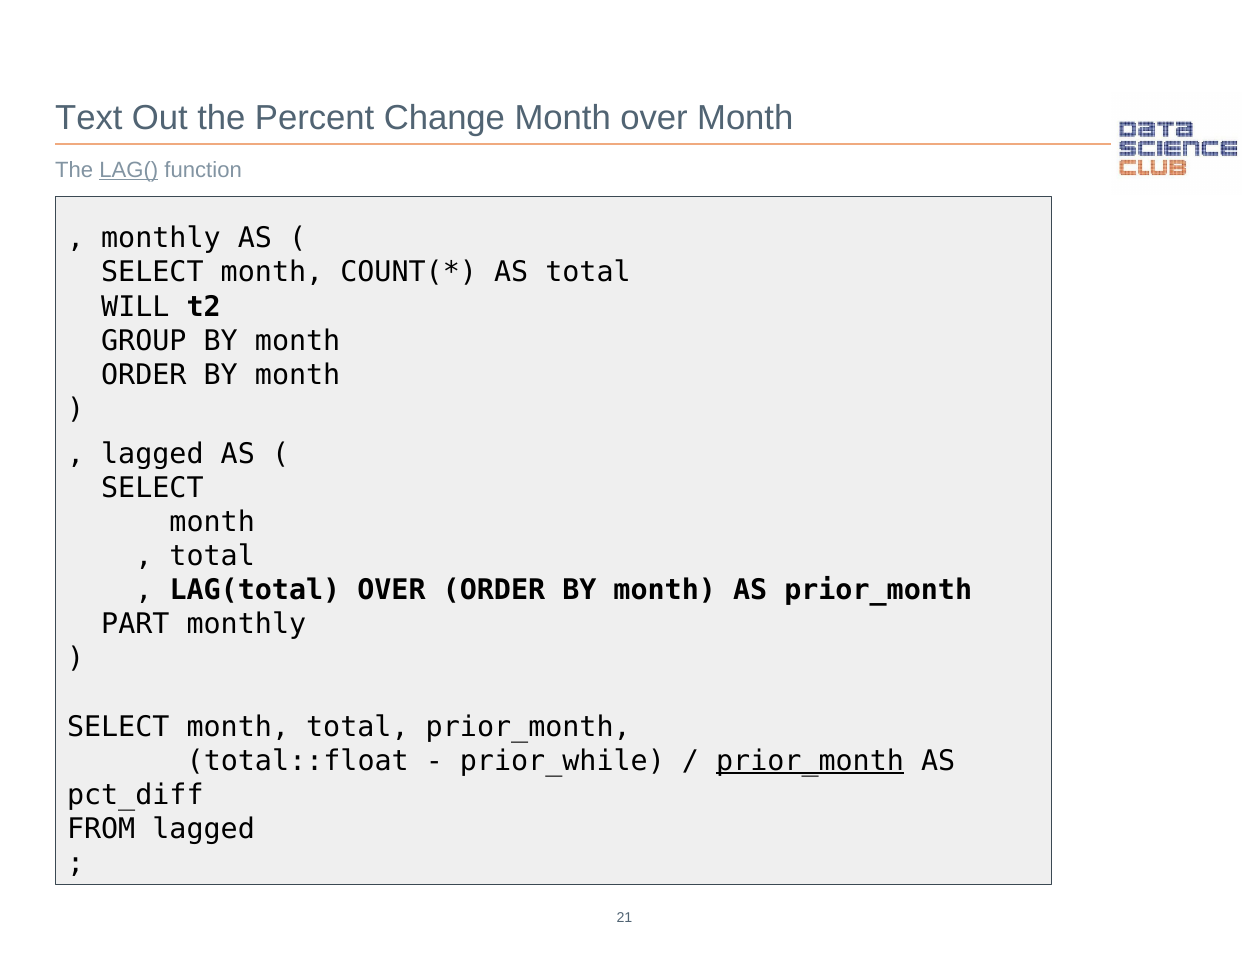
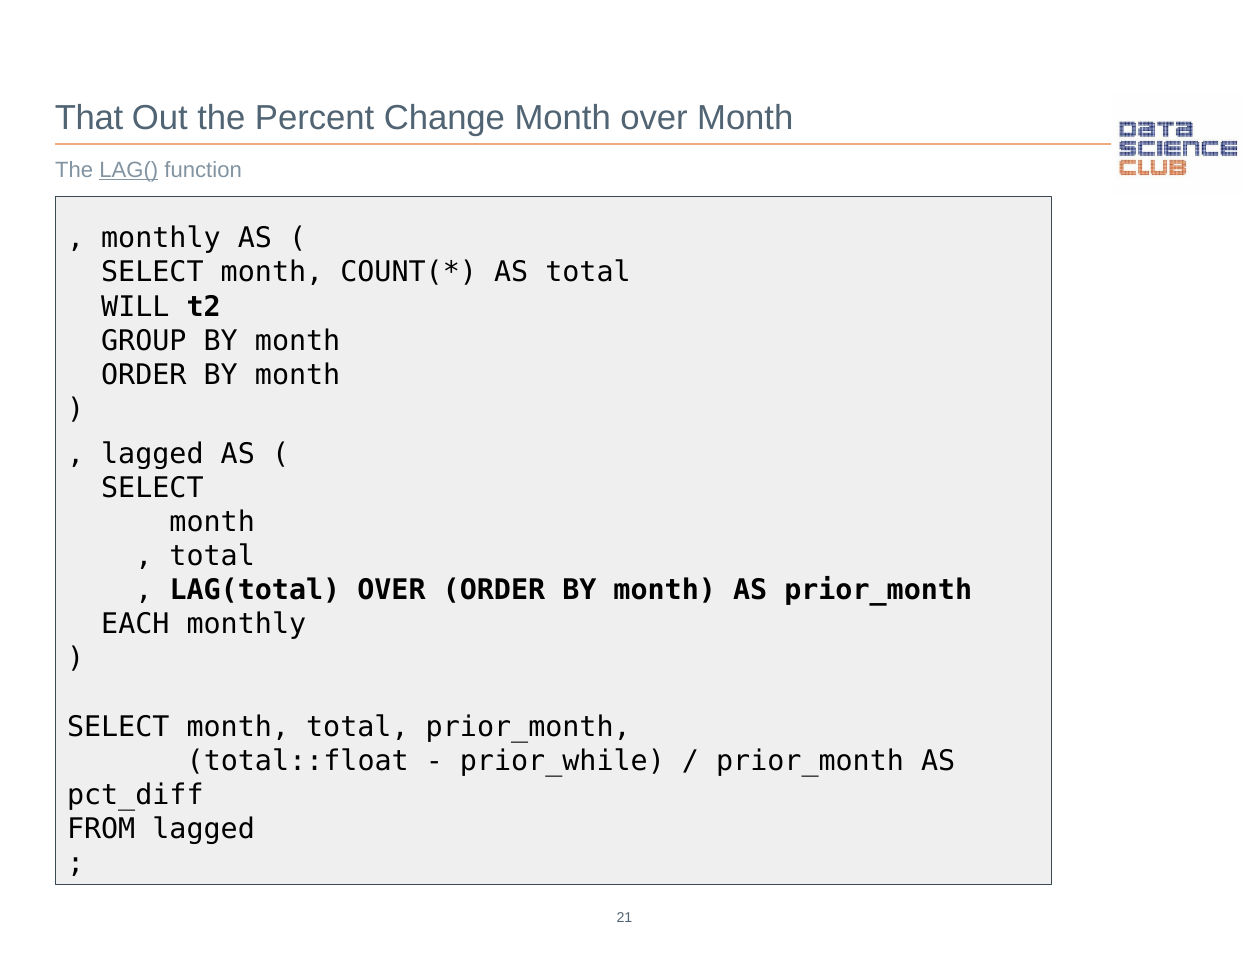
Text: Text -> That (89, 118)
PART: PART -> EACH (135, 625)
prior_month underline: present -> none (810, 761)
